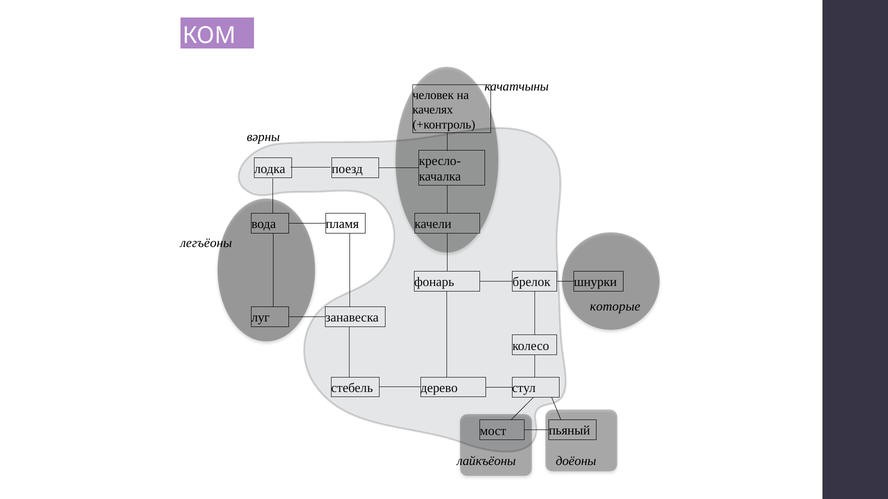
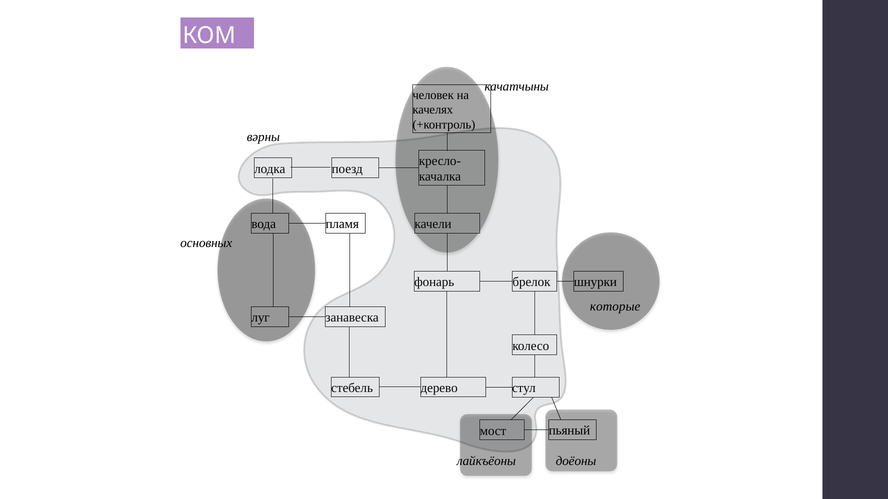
легъёоны: легъёоны -> основных (206, 243)
